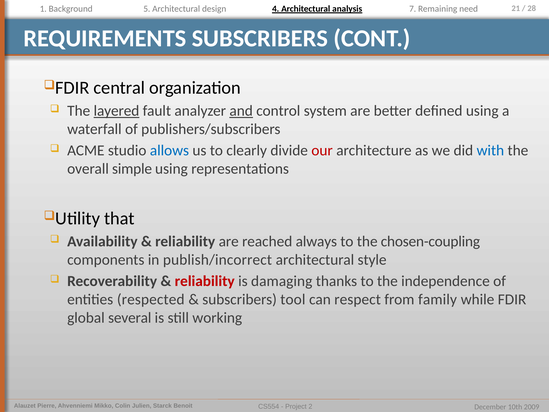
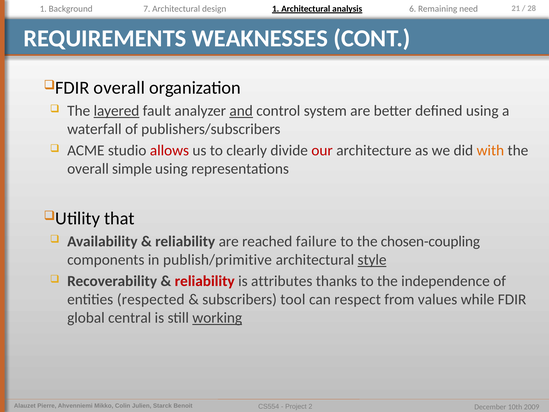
5: 5 -> 7 (147, 9)
design 4: 4 -> 1 (276, 9)
7: 7 -> 6 (413, 9)
REQUIREMENTS SUBSCRIBERS: SUBSCRIBERS -> WEAKNESSES (260, 39)
central: central -> overall (119, 88)
allows colour: blue -> red (169, 150)
with colour: blue -> orange (490, 150)
always: always -> failure (316, 241)
publish/incorrect: publish/incorrect -> publish/primitive (217, 260)
style underline: none -> present (372, 260)
damaging: damaging -> attributes (282, 281)
family: family -> values (438, 299)
several: several -> central (130, 318)
working underline: none -> present (217, 318)
